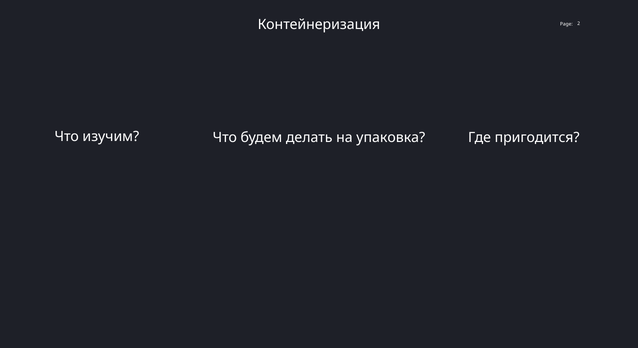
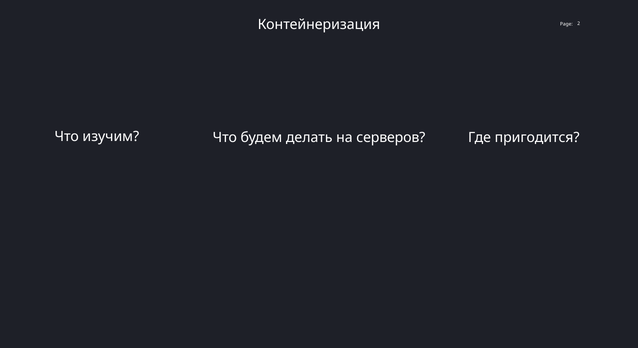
упаковка: упаковка -> серверов (391, 137)
